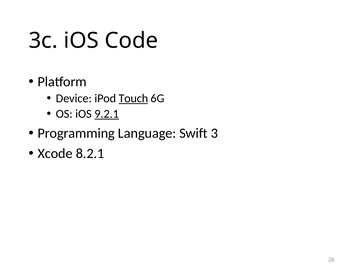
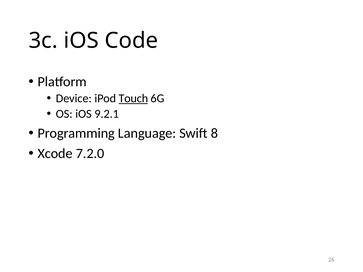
9.2.1 underline: present -> none (107, 114)
3: 3 -> 8 (214, 133)
8.2.1: 8.2.1 -> 7.2.0 (90, 154)
